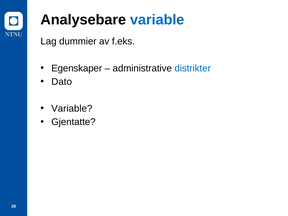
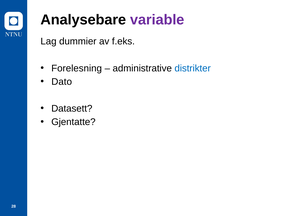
variable colour: blue -> purple (157, 20)
Egenskaper: Egenskaper -> Forelesning (77, 68)
Variable: Variable -> Datasett (72, 109)
